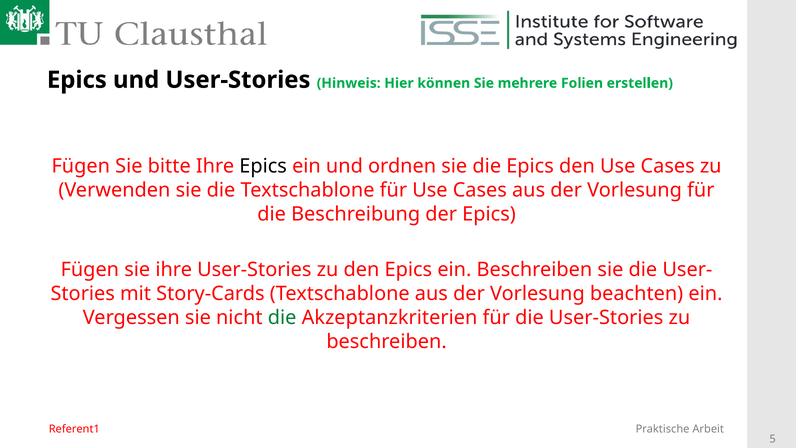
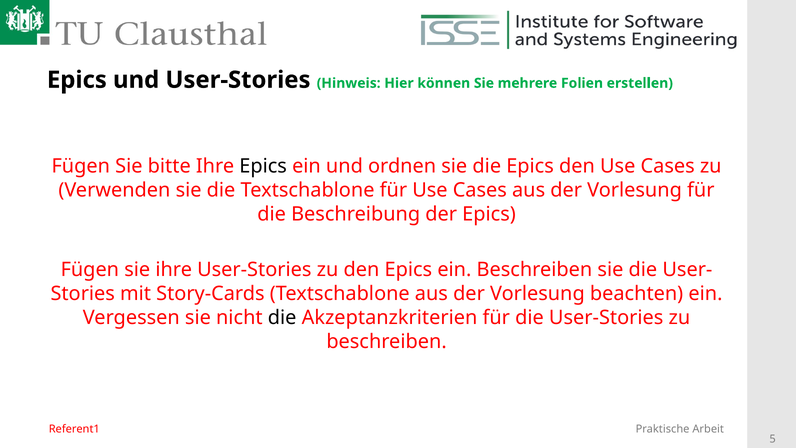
die colour: green -> black (282, 318)
